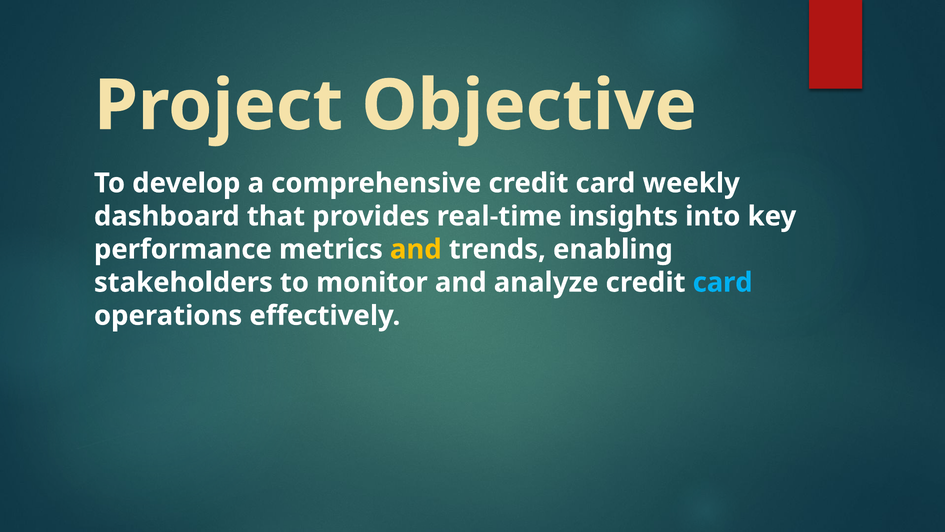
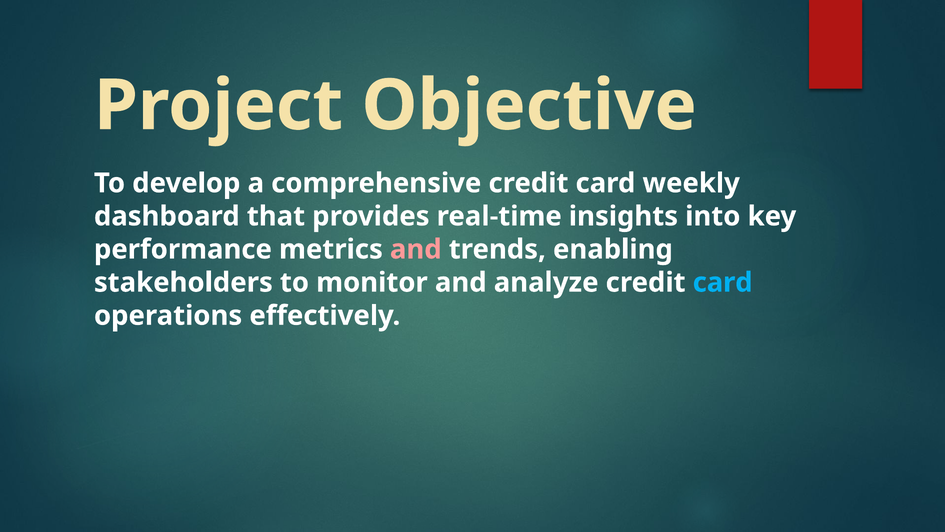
and colour: yellow -> pink (416, 249)
